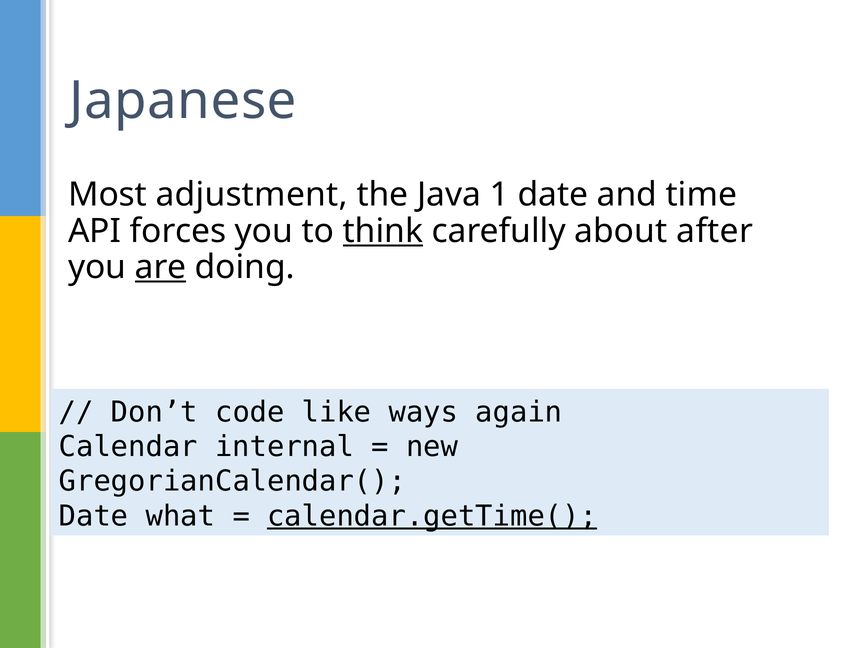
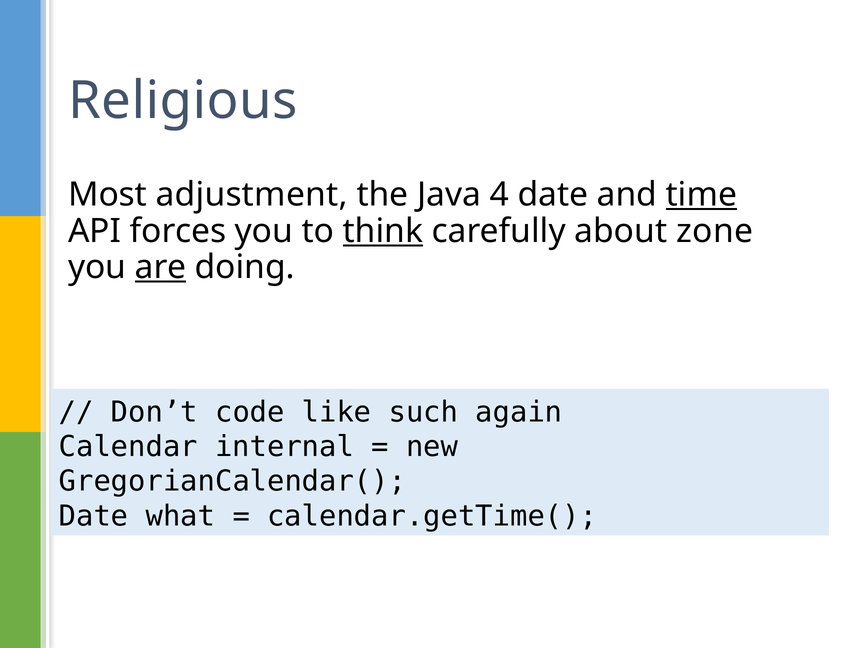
Japanese: Japanese -> Religious (183, 101)
1: 1 -> 4 (499, 195)
time underline: none -> present (701, 195)
after: after -> zone (715, 231)
ways: ways -> such (423, 413)
calendar.getTime( underline: present -> none (432, 517)
